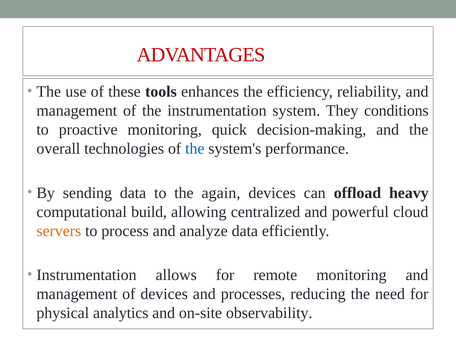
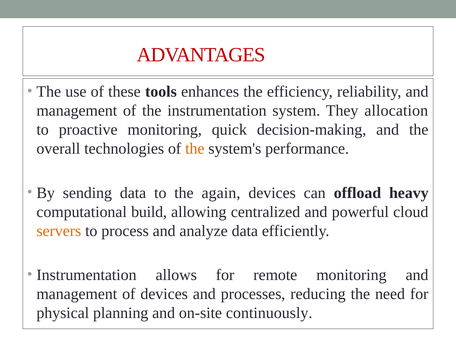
conditions: conditions -> allocation (396, 110)
the colour: blue -> orange (195, 148)
analytics: analytics -> planning (121, 313)
observability: observability -> continuously (269, 313)
